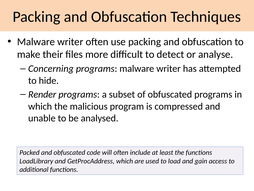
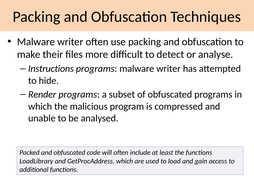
Concerning: Concerning -> Instructions (51, 69)
